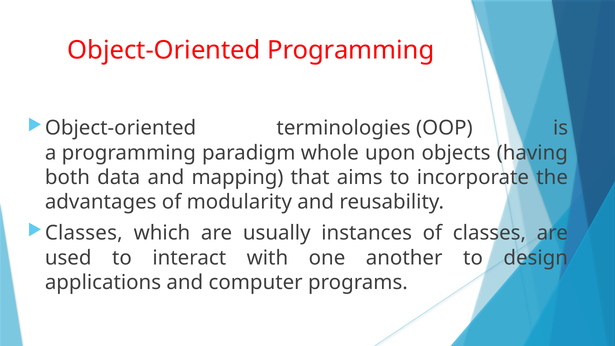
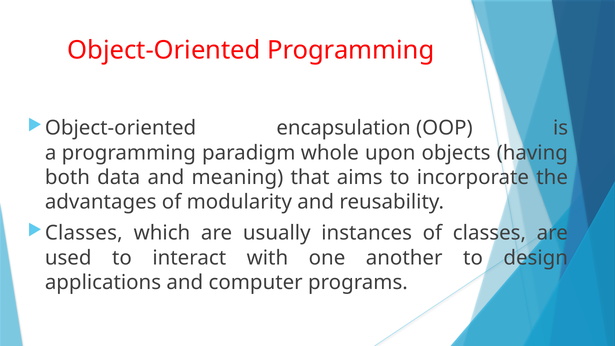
terminologies: terminologies -> encapsulation (344, 128)
mapping: mapping -> meaning (237, 177)
